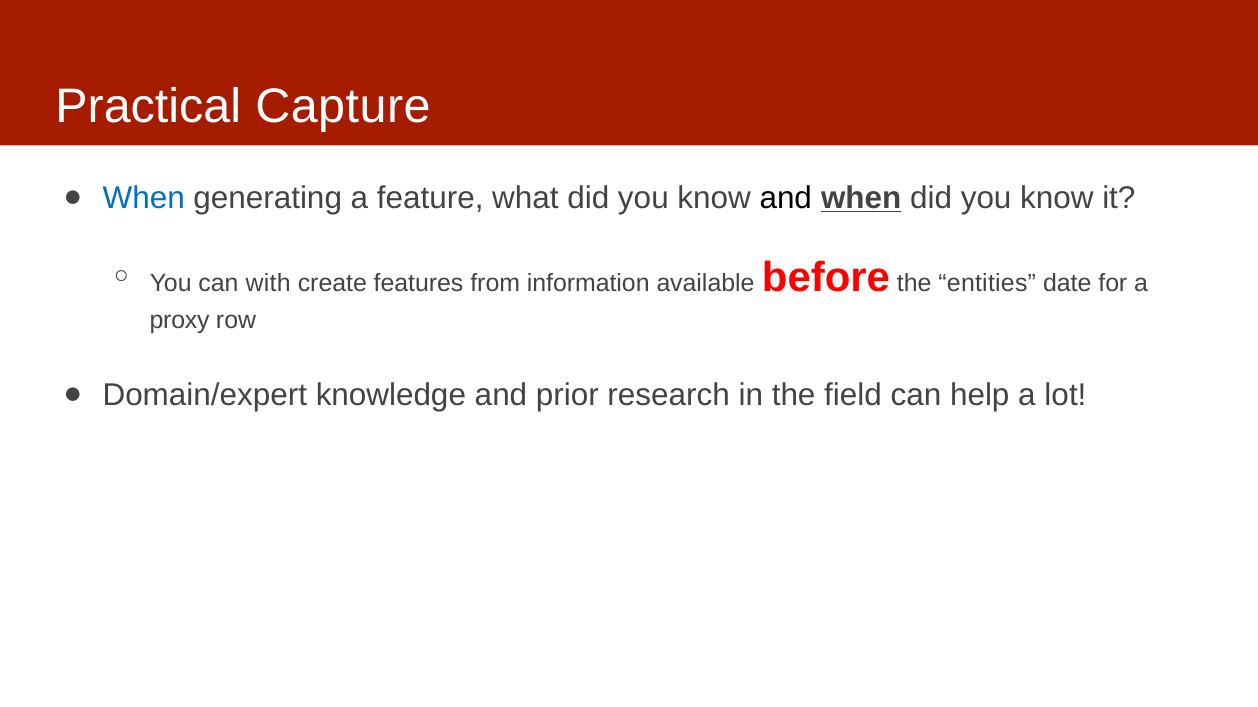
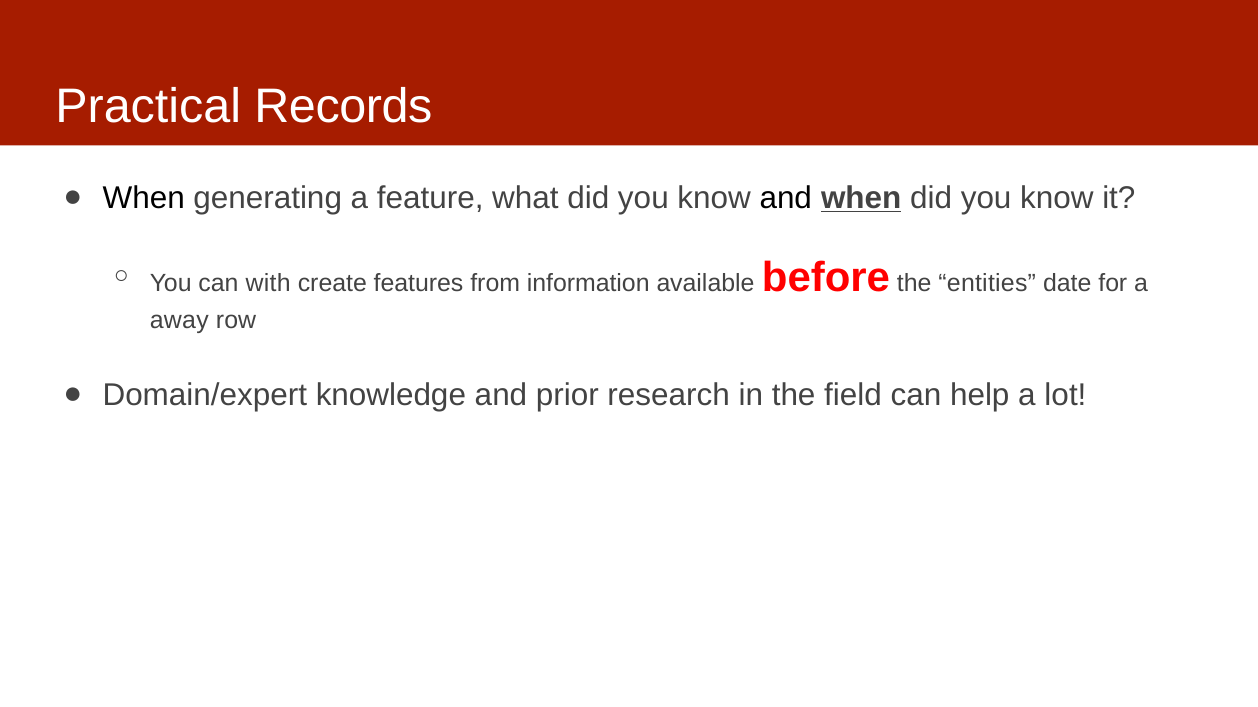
Capture: Capture -> Records (343, 106)
When colour: blue -> black (144, 198)
proxy: proxy -> away (179, 321)
